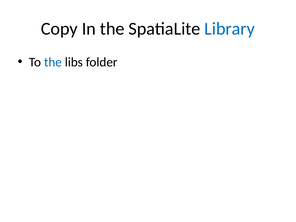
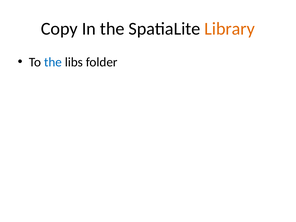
Library colour: blue -> orange (230, 29)
